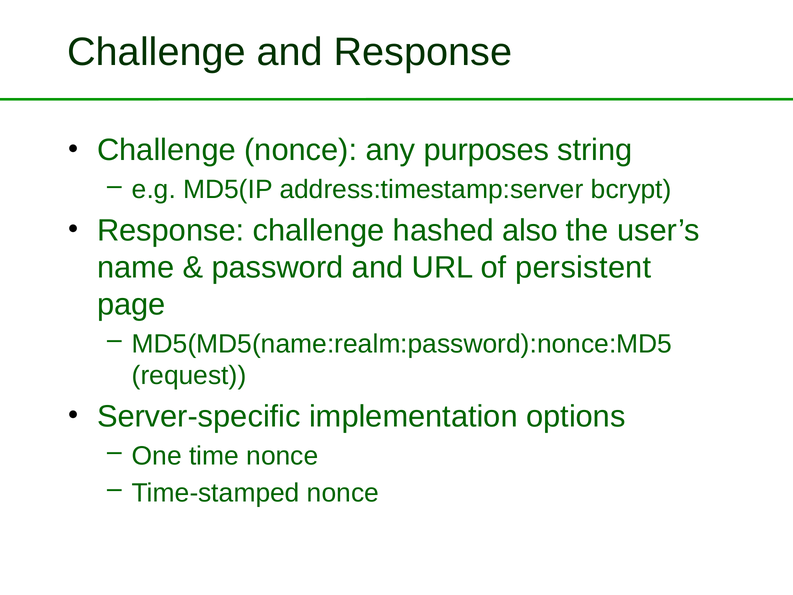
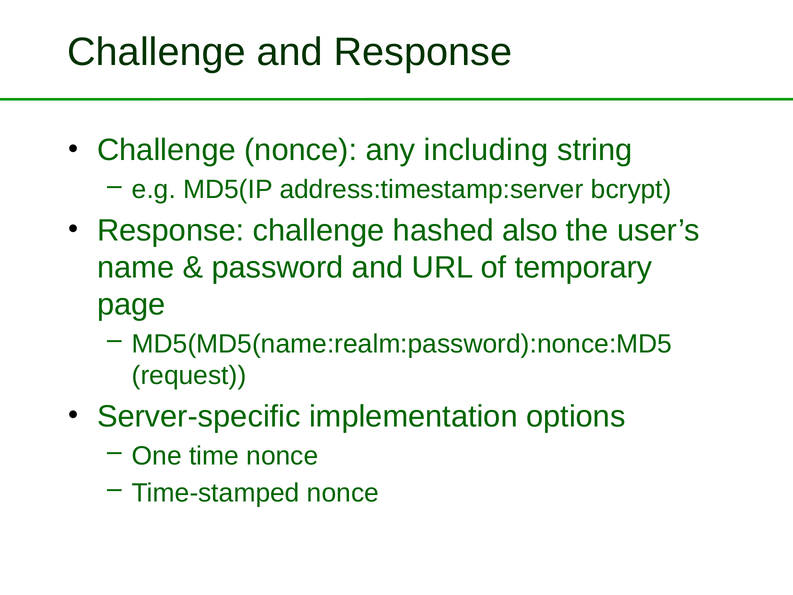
purposes: purposes -> including (486, 150)
persistent: persistent -> temporary (584, 267)
